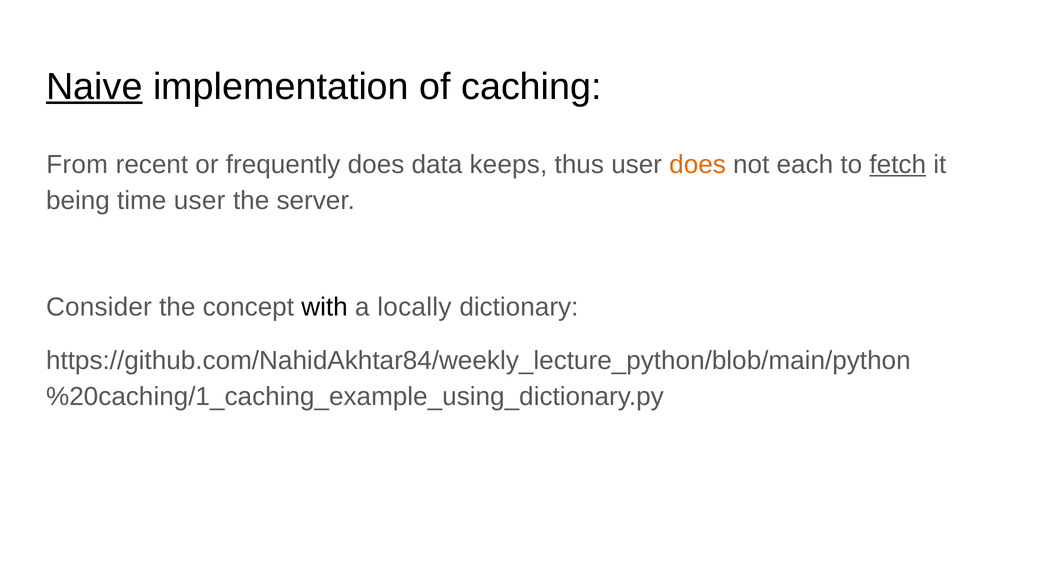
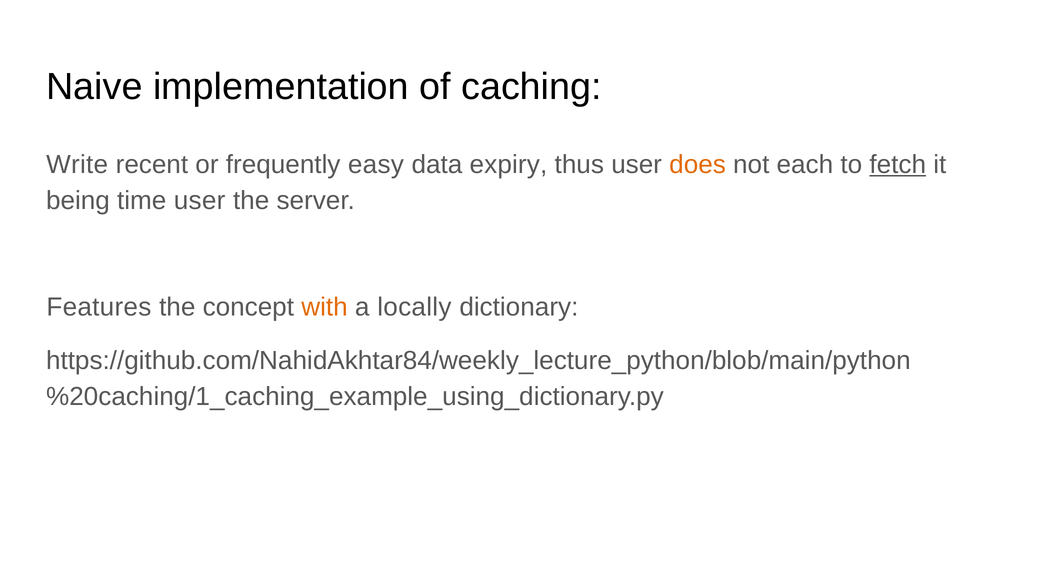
Naive underline: present -> none (94, 87)
From: From -> Write (77, 164)
frequently does: does -> easy (376, 164)
keeps: keeps -> expiry (508, 164)
Consider: Consider -> Features (99, 307)
with colour: black -> orange (324, 307)
